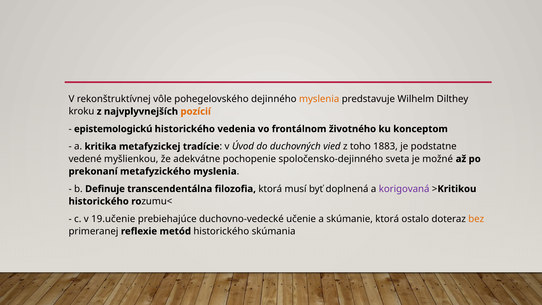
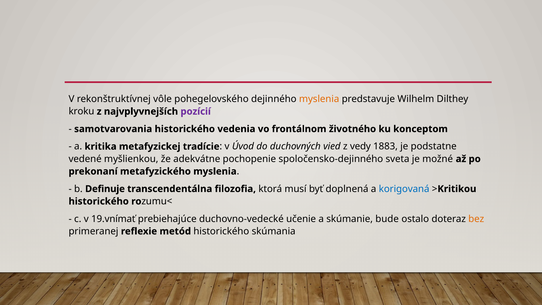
pozícií colour: orange -> purple (196, 111)
epistemologickú: epistemologickú -> samotvarovania (113, 129)
toho: toho -> vedy (360, 146)
korigovaná colour: purple -> blue (404, 189)
19.učenie: 19.učenie -> 19.vnímať (113, 219)
skúmanie ktorá: ktorá -> bude (387, 219)
